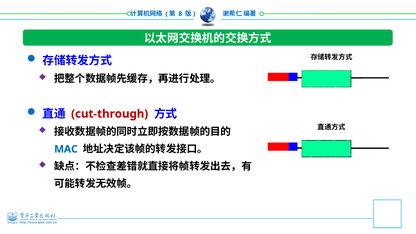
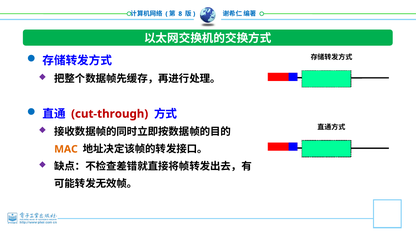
MAC colour: blue -> orange (66, 149)
